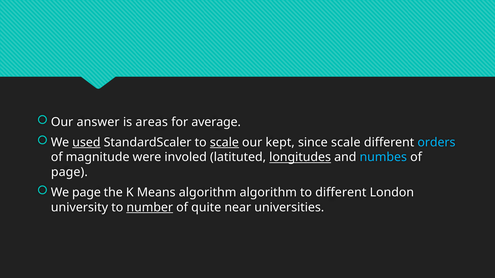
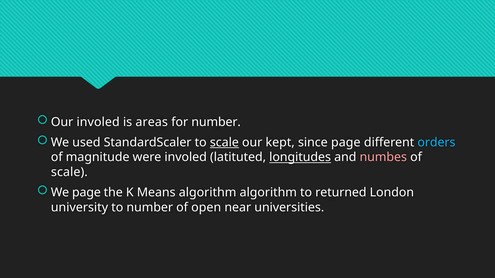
Our answer: answer -> involed (98, 122)
for average: average -> number (216, 122)
used underline: present -> none (86, 143)
since scale: scale -> page (346, 143)
numbes colour: light blue -> pink (383, 157)
page: page -> scale (69, 172)
to different: different -> returned (341, 193)
number underline: present -> none (150, 208)
quite: quite -> open (206, 208)
